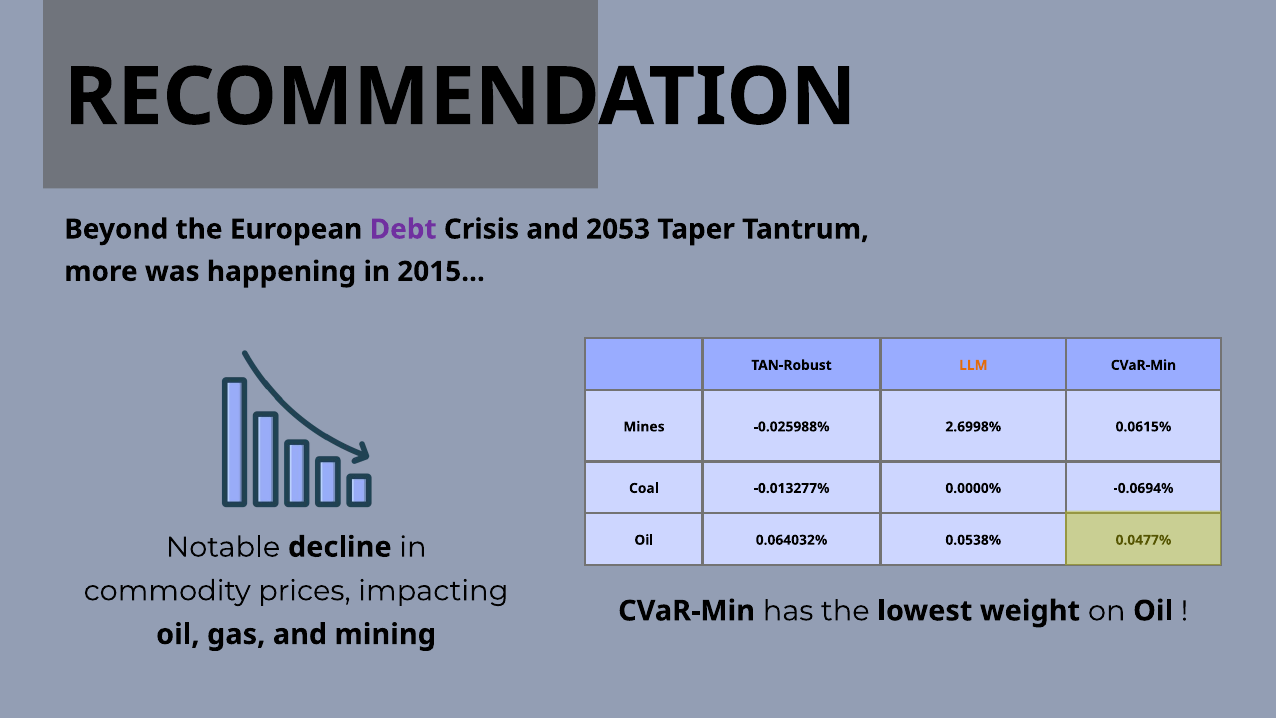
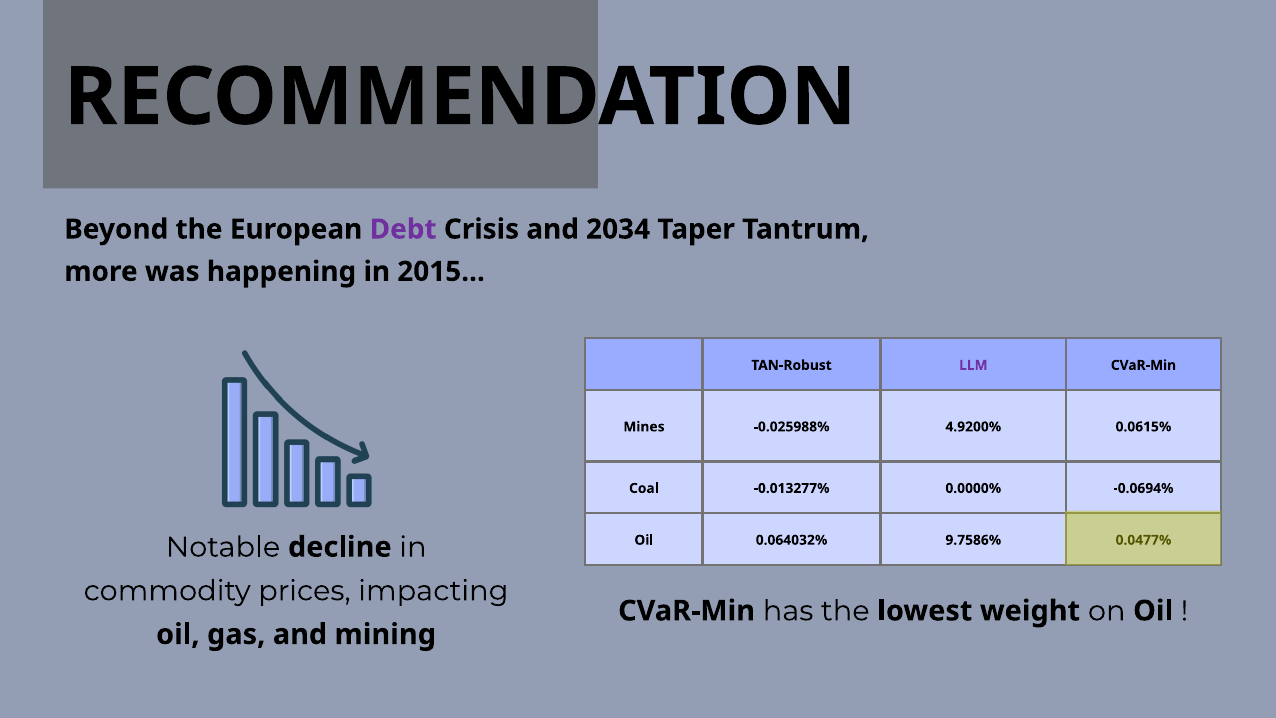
2053: 2053 -> 2034 (618, 229)
LLM colour: orange -> purple (973, 365)
2.6998%: 2.6998% -> 4.9200% (973, 427)
0.0538%: 0.0538% -> 9.7586% (973, 540)
